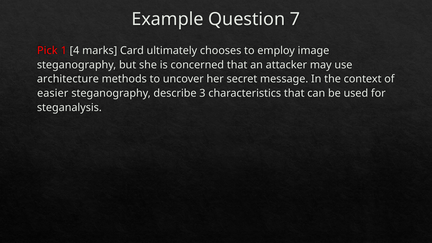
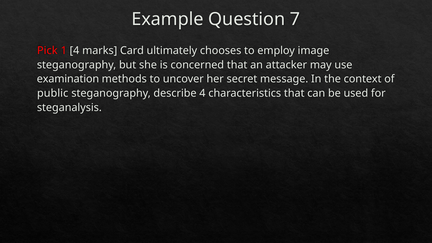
architecture: architecture -> examination (68, 79)
easier: easier -> public (53, 93)
describe 3: 3 -> 4 (202, 93)
